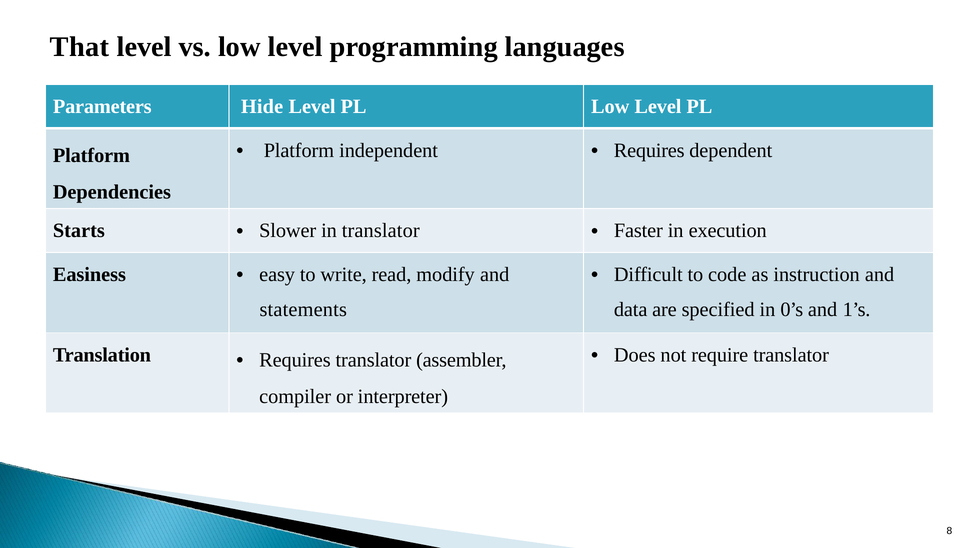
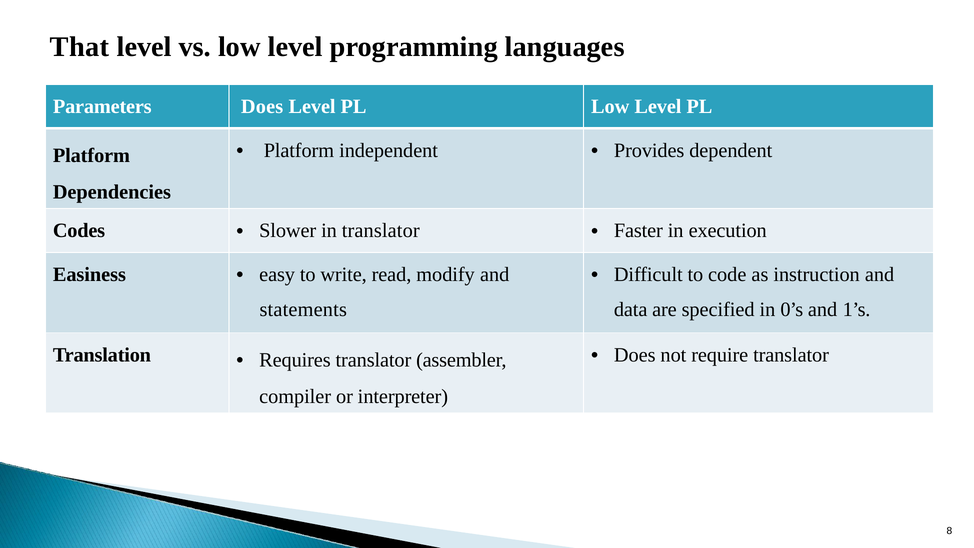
Parameters Hide: Hide -> Does (262, 107)
Requires: Requires -> Provides (649, 150)
Starts: Starts -> Codes (79, 231)
